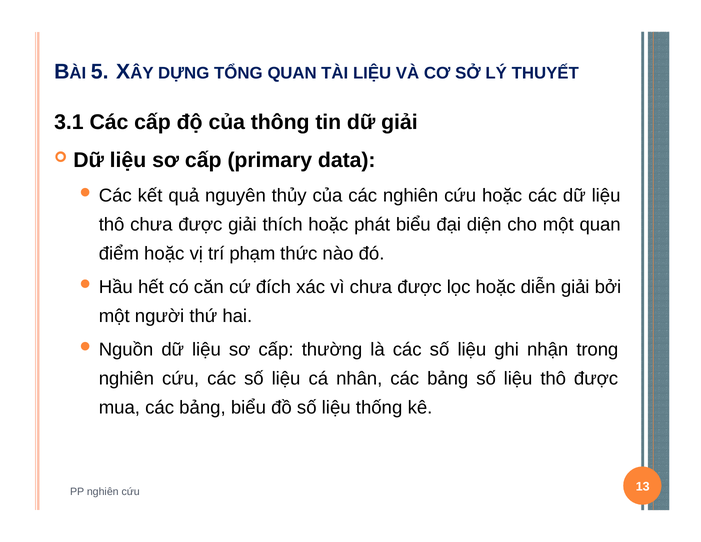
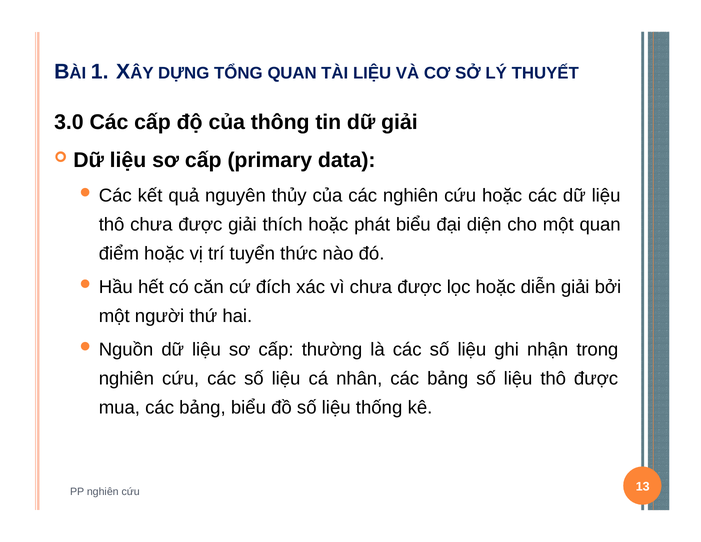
5: 5 -> 1 (100, 72)
3.1: 3.1 -> 3.0 (69, 122)
phạm: phạm -> tuyển (252, 254)
